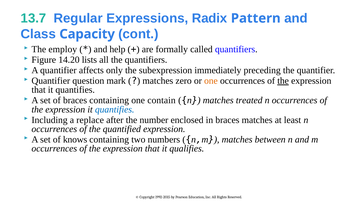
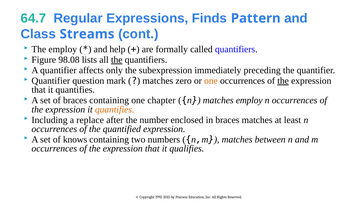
13.7: 13.7 -> 64.7 (34, 18)
Radix: Radix -> Finds (209, 18)
Capacity: Capacity -> Streams (87, 34)
14.20: 14.20 -> 98.08 (69, 60)
the underline: none -> present (117, 60)
contain: contain -> chapter (161, 100)
matches treated: treated -> employ (249, 100)
quantifies colour: blue -> orange (115, 109)
